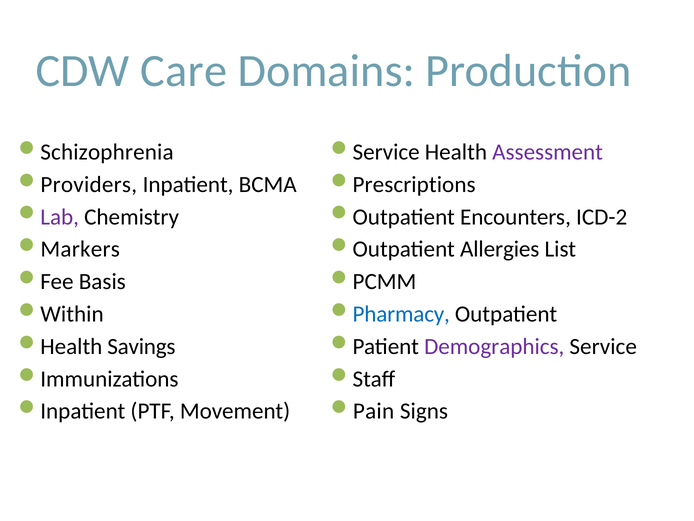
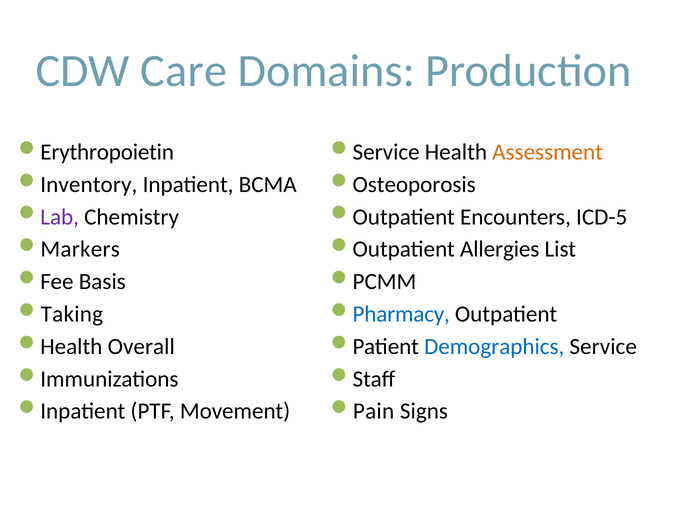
Schizophrenia: Schizophrenia -> Erythropoietin (107, 152)
Assessment colour: purple -> orange (548, 152)
Providers: Providers -> Inventory (89, 184)
Prescriptions: Prescriptions -> Osteoporosis (414, 184)
ICD-2: ICD-2 -> ICD-5 (602, 217)
Within: Within -> Taking (72, 314)
Savings: Savings -> Overall (141, 346)
Demographics colour: purple -> blue (494, 346)
